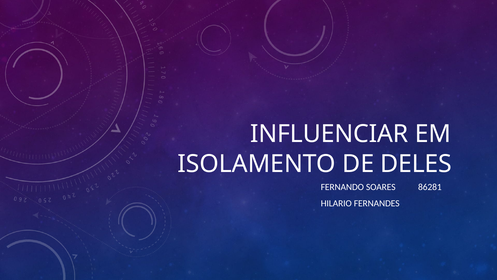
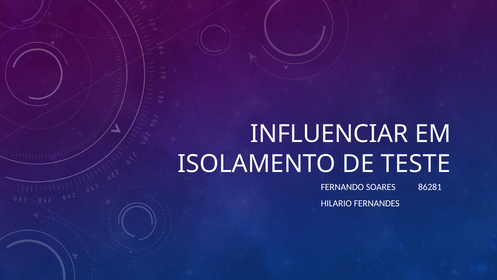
DELES: DELES -> TESTE (416, 164)
